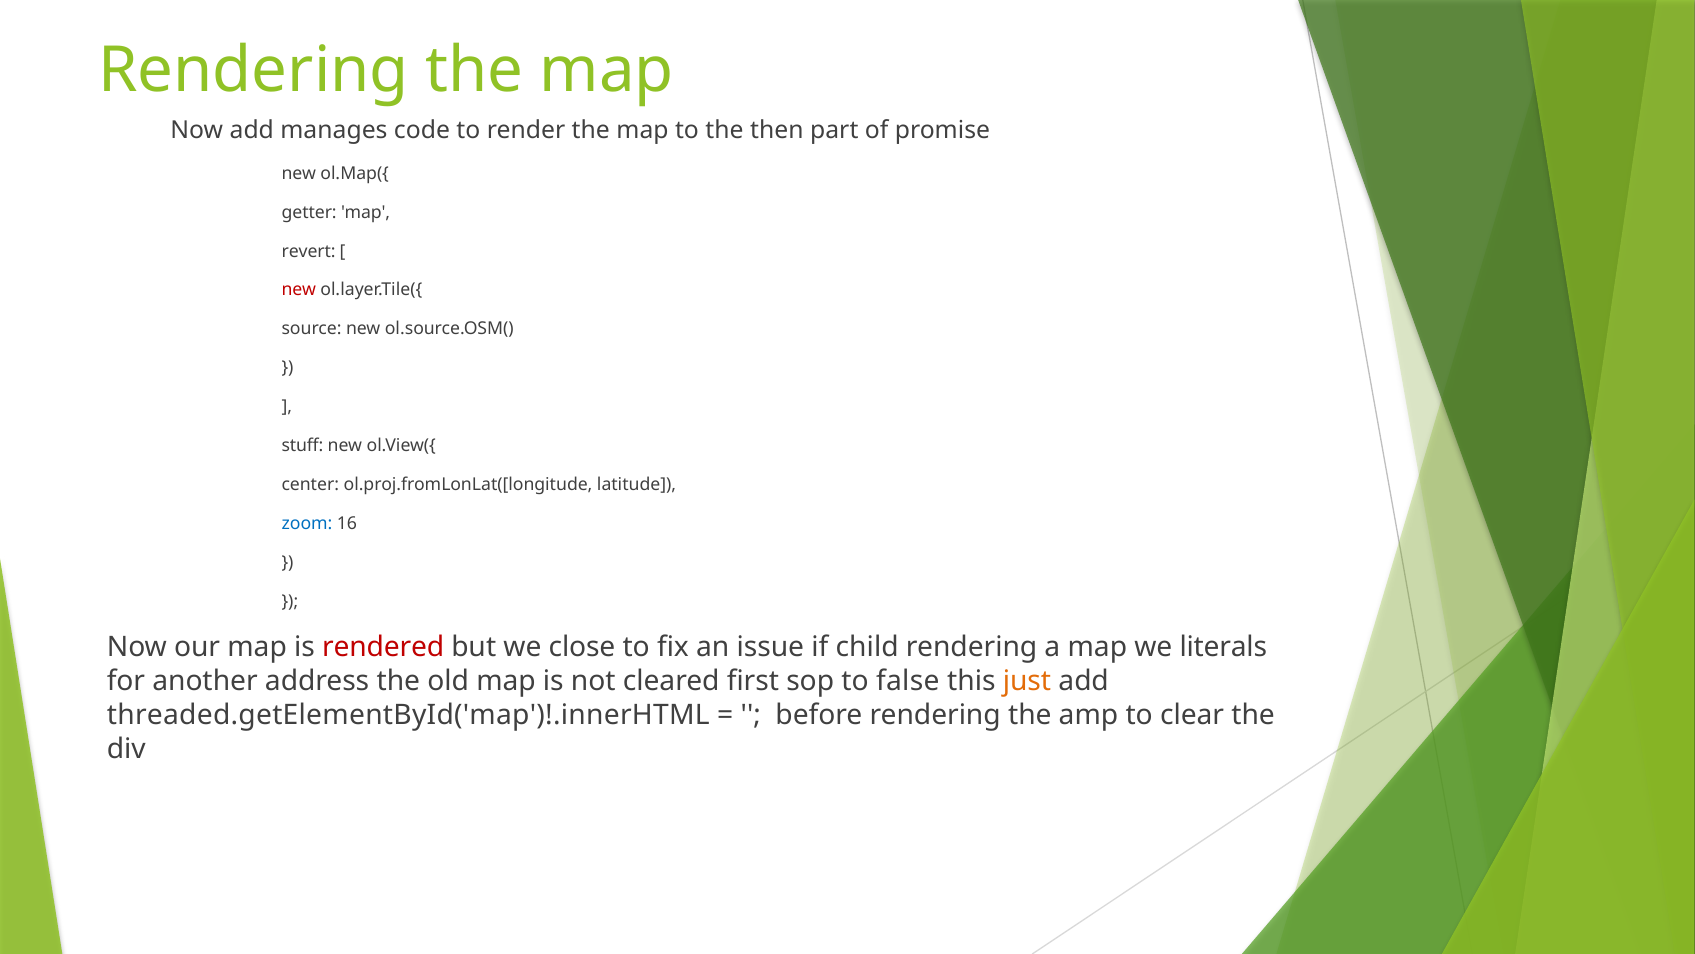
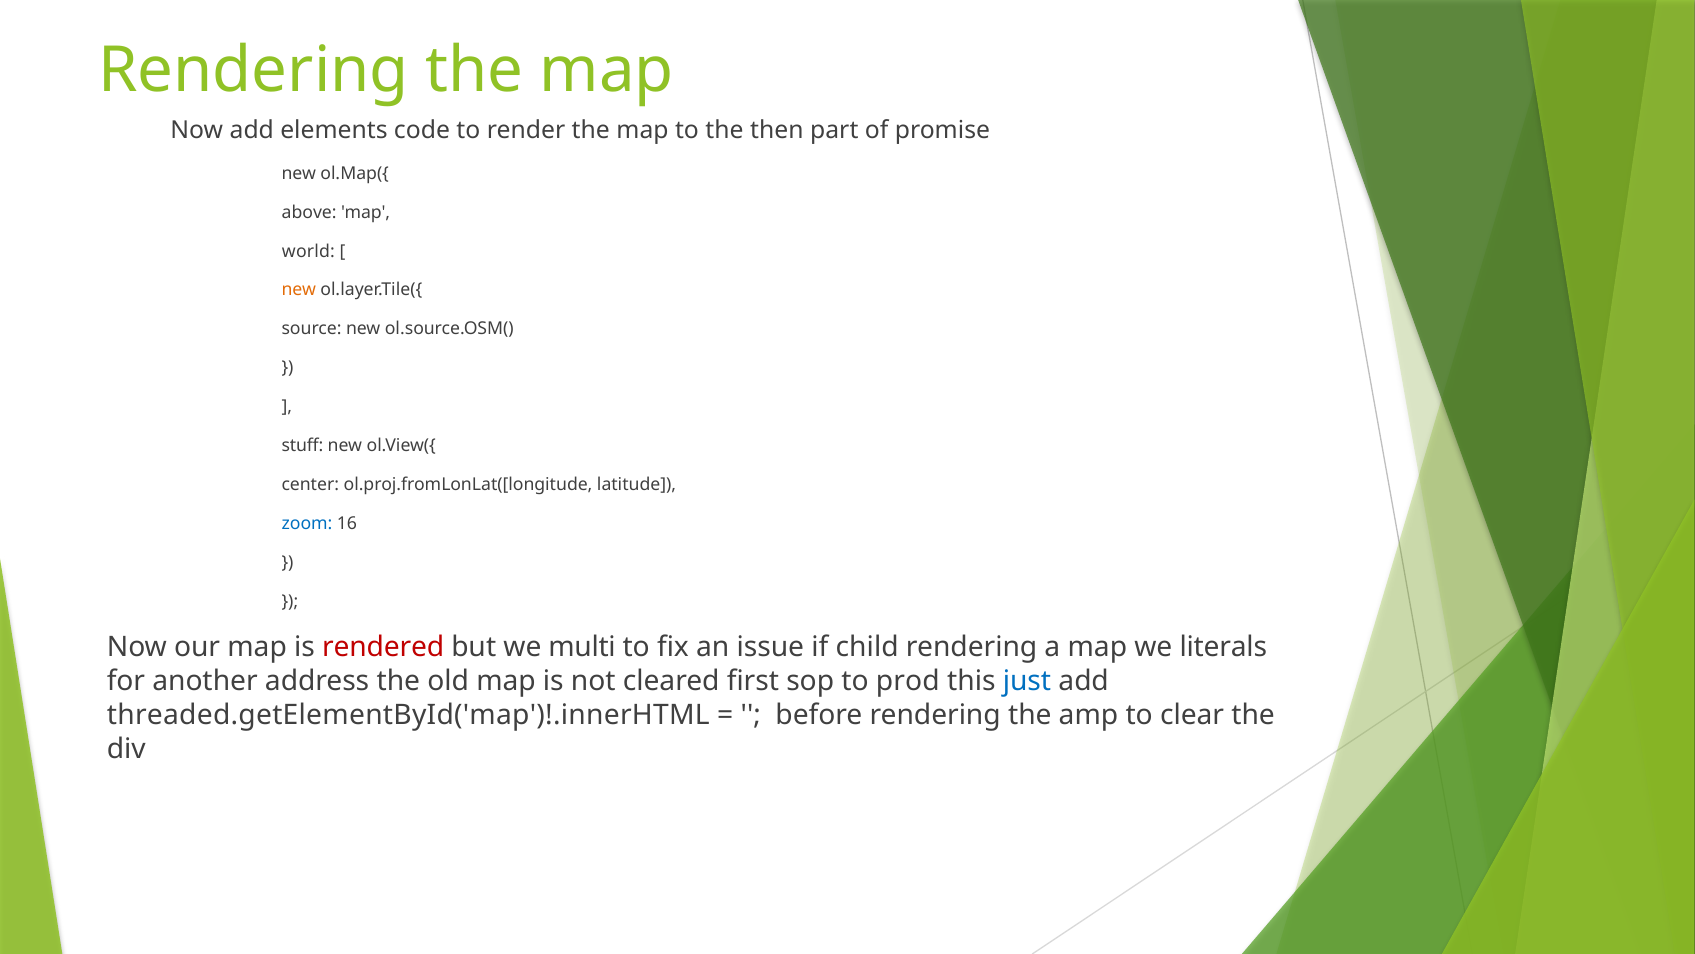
manages: manages -> elements (334, 131)
getter: getter -> above (309, 212)
revert: revert -> world (308, 251)
new colour: red -> orange (299, 290)
close: close -> multi (582, 647)
false: false -> prod (908, 681)
just colour: orange -> blue (1027, 681)
